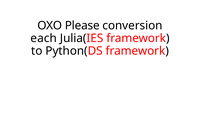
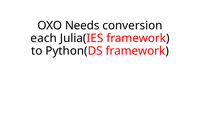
Please: Please -> Needs (82, 25)
